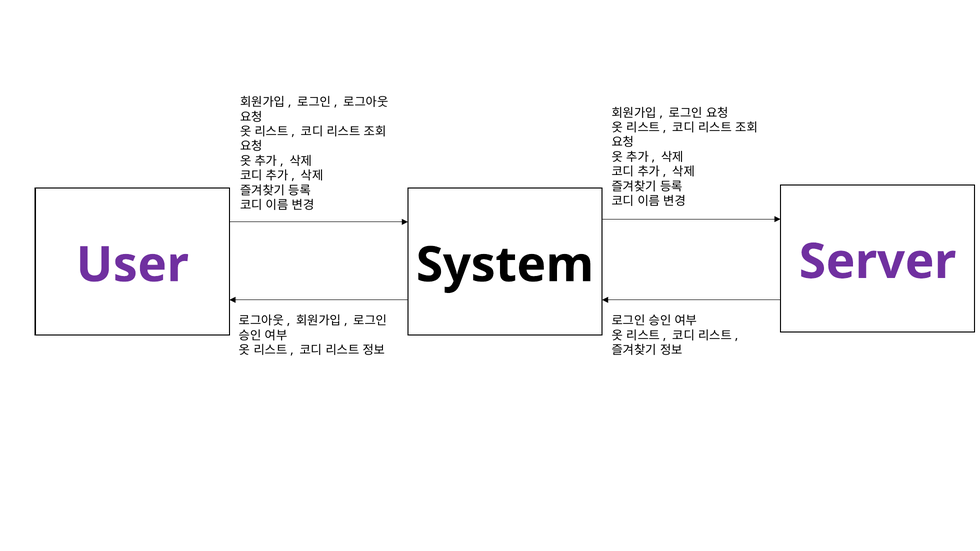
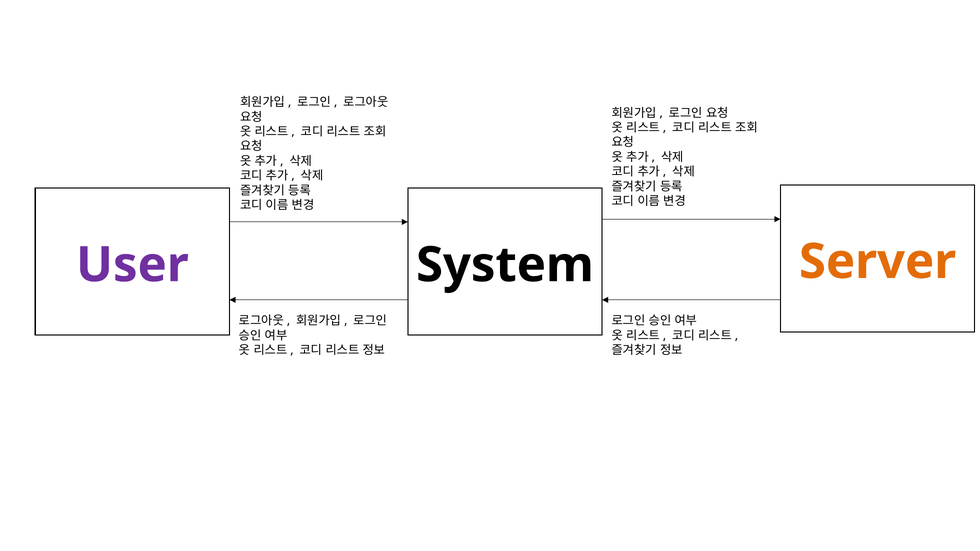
Server colour: purple -> orange (878, 262)
